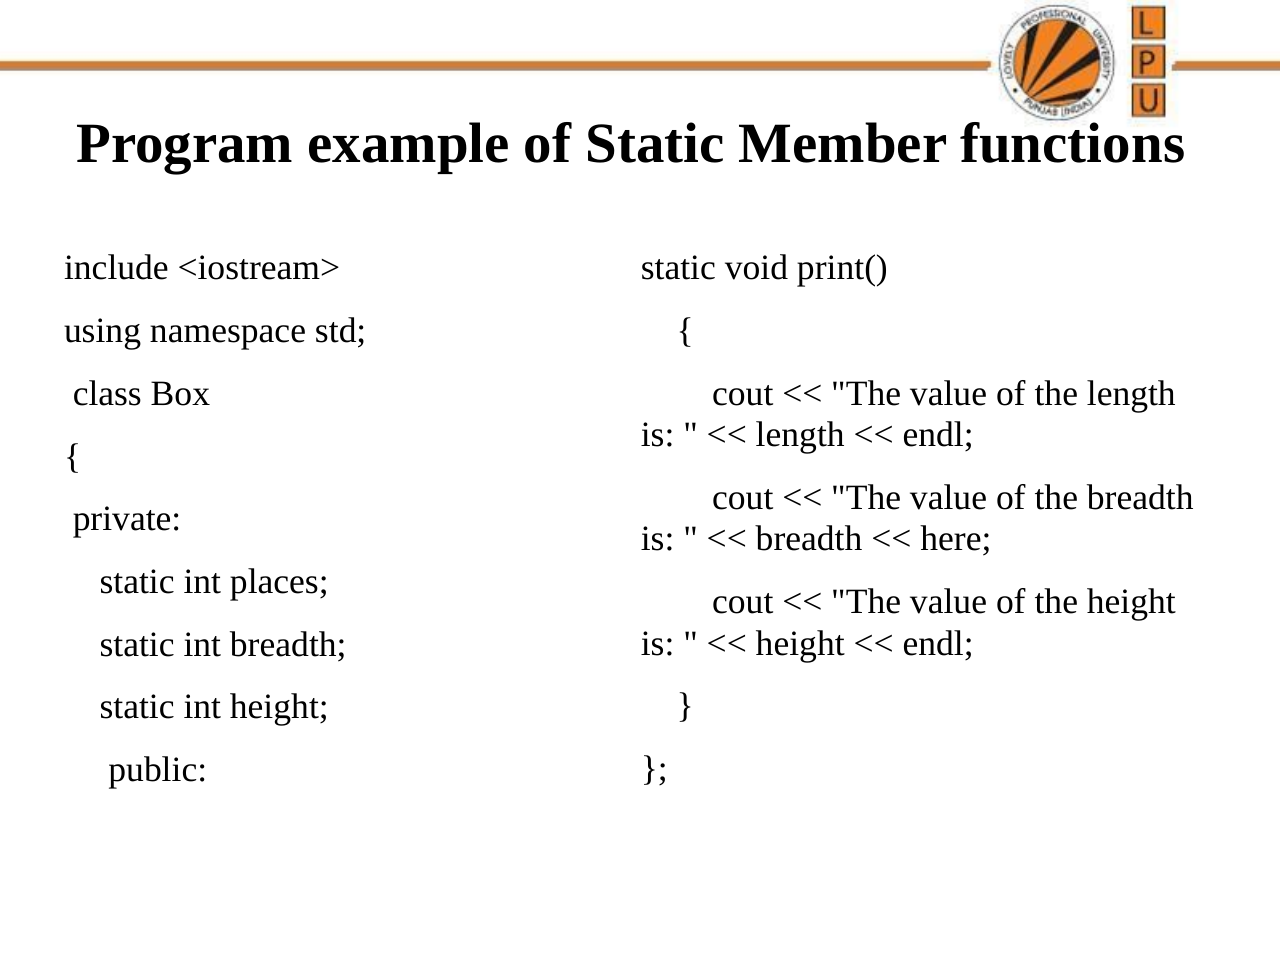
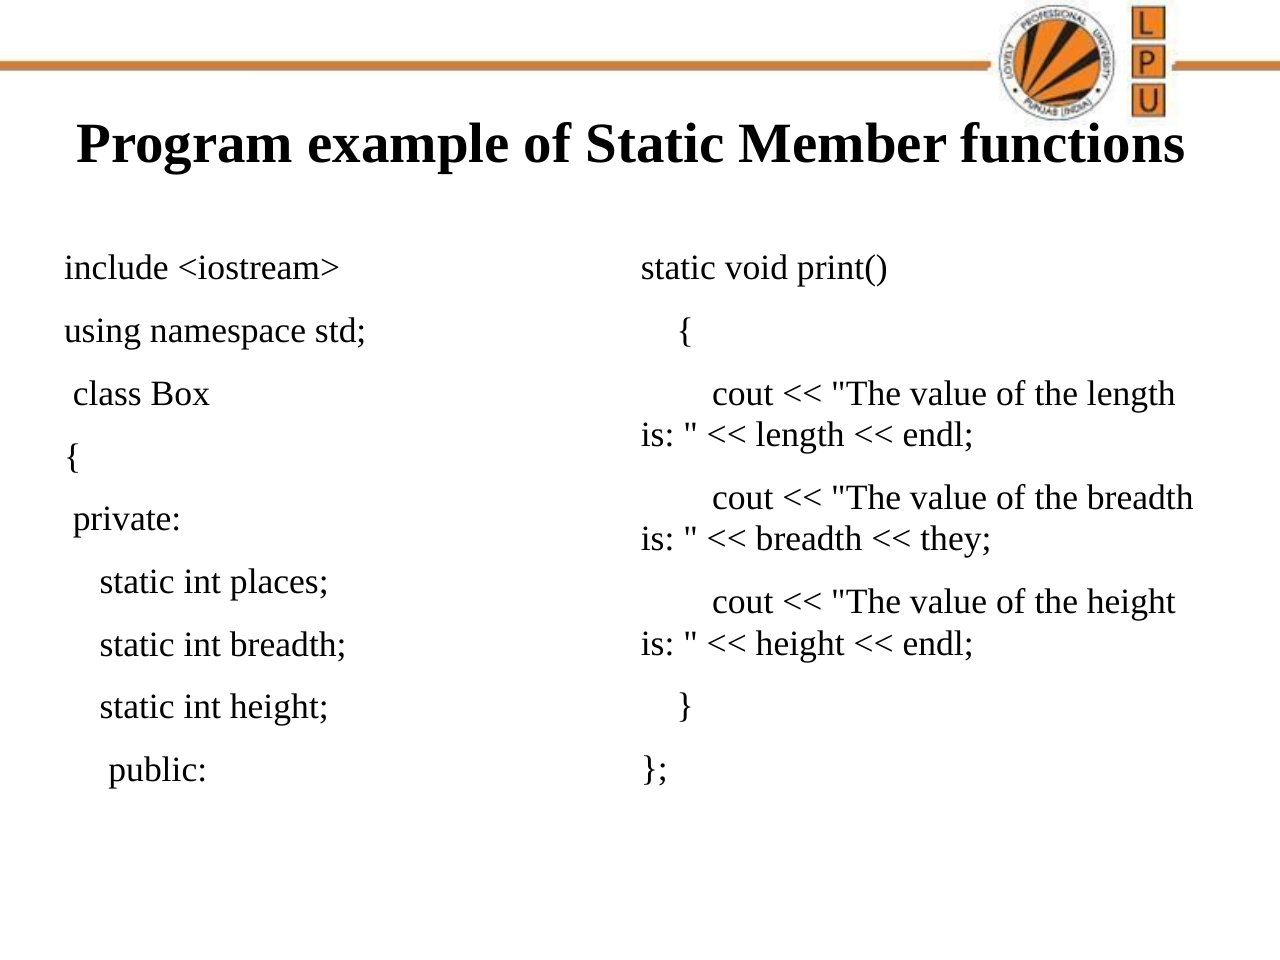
here: here -> they (956, 539)
